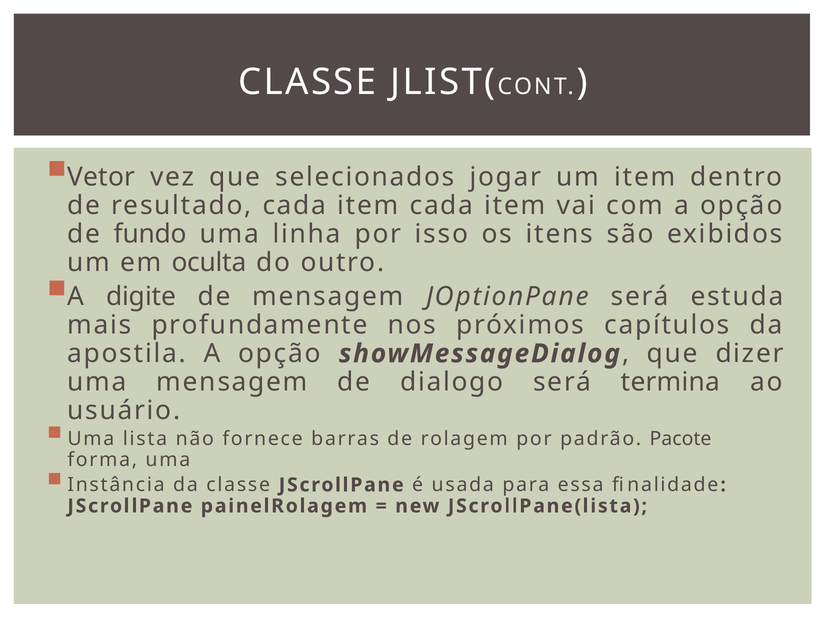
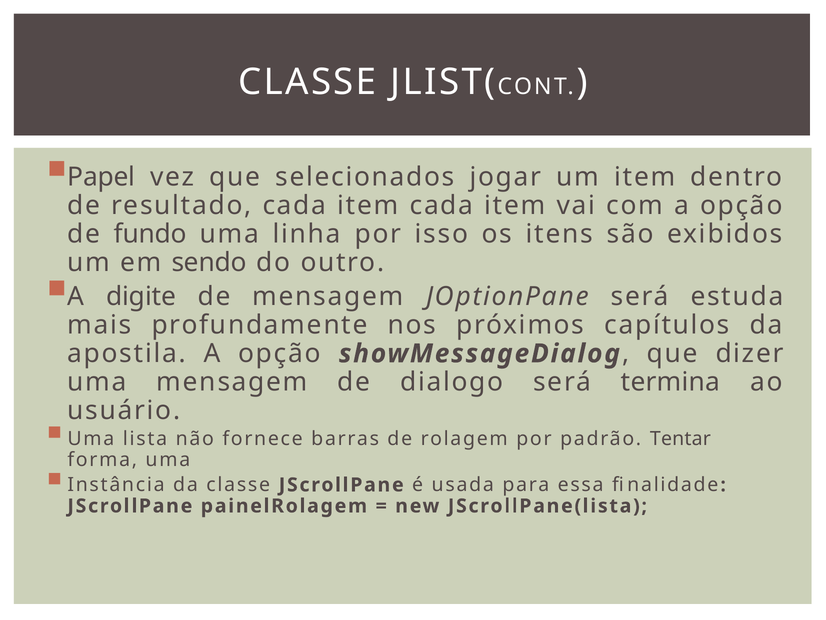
Vetor: Vetor -> Papel (101, 177)
oculta: oculta -> sendo (209, 263)
Pacote: Pacote -> Tentar (680, 438)
